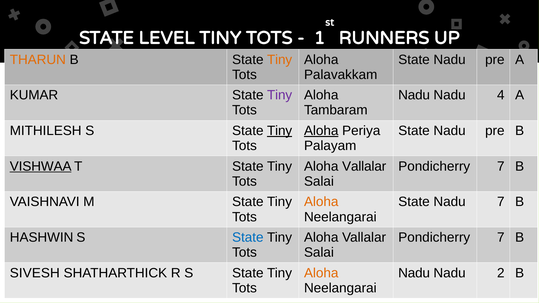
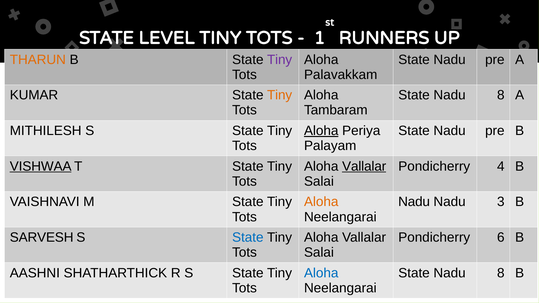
Tiny colour: orange -> purple (280, 60)
Tiny colour: purple -> orange (280, 95)
Nadu: Nadu -> State (414, 95)
4: 4 -> 8 (501, 95)
Tiny underline: present -> none (280, 131)
Vallalar underline: none -> present (364, 166)
7: 7 -> 4 (501, 166)
State: State -> Nadu (414, 202)
Nadu 7: 7 -> 3 (501, 202)
HASHWIN: HASHWIN -> SARVESH (42, 238)
7: 7 -> 6 (501, 238)
SIVESH: SIVESH -> AASHNI (35, 273)
Aloha colour: orange -> blue (321, 273)
Nadu: Nadu -> State (414, 273)
2: 2 -> 8 (501, 273)
